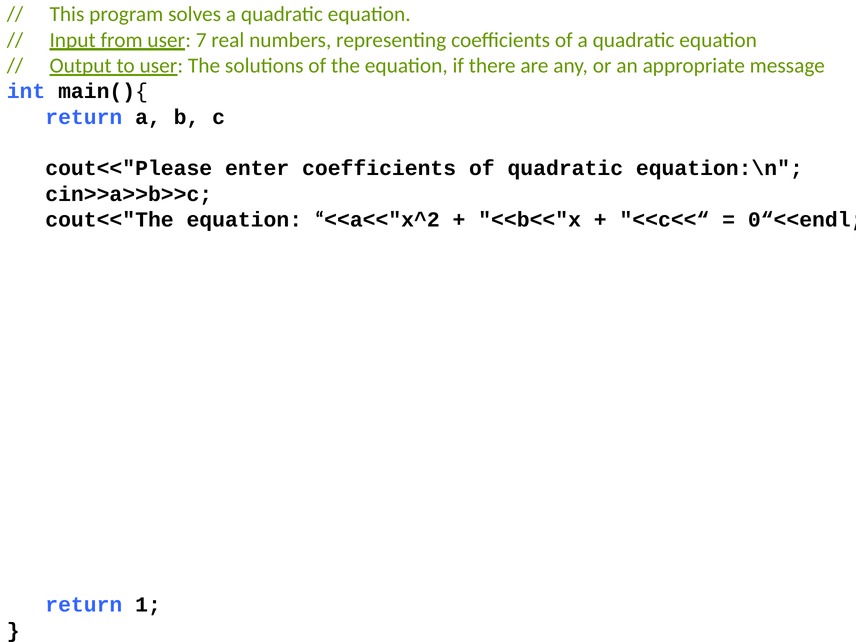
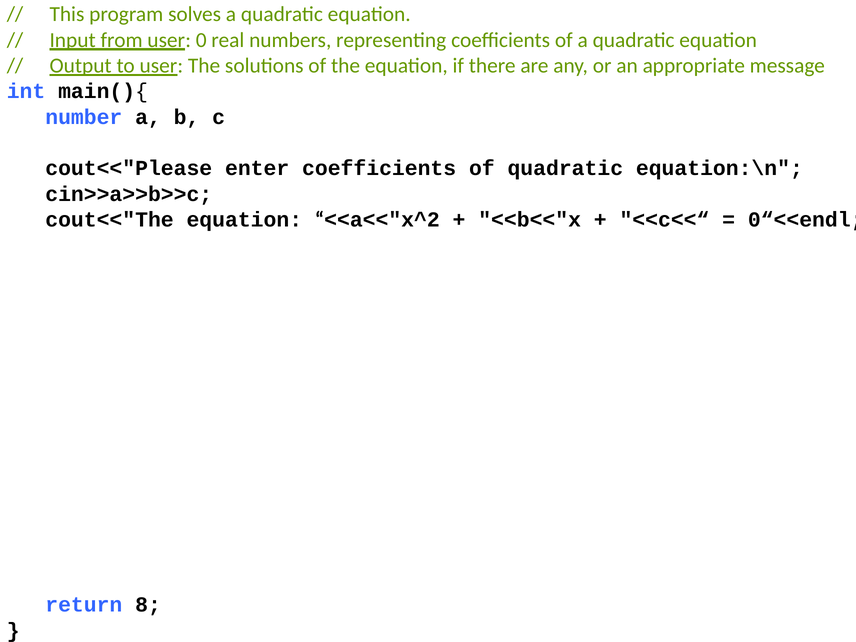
7: 7 -> 0 (201, 40)
return: return -> number (84, 117)
1: 1 -> 8 (148, 605)
